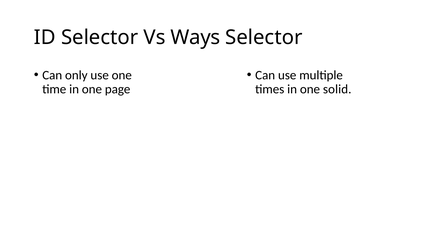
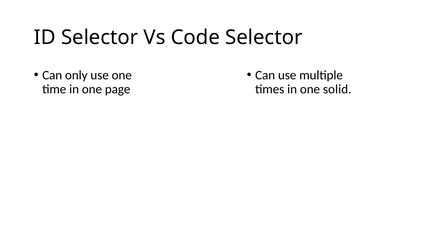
Ways: Ways -> Code (195, 37)
